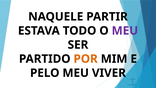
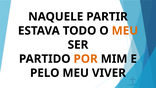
MEU colour: purple -> orange (125, 31)
